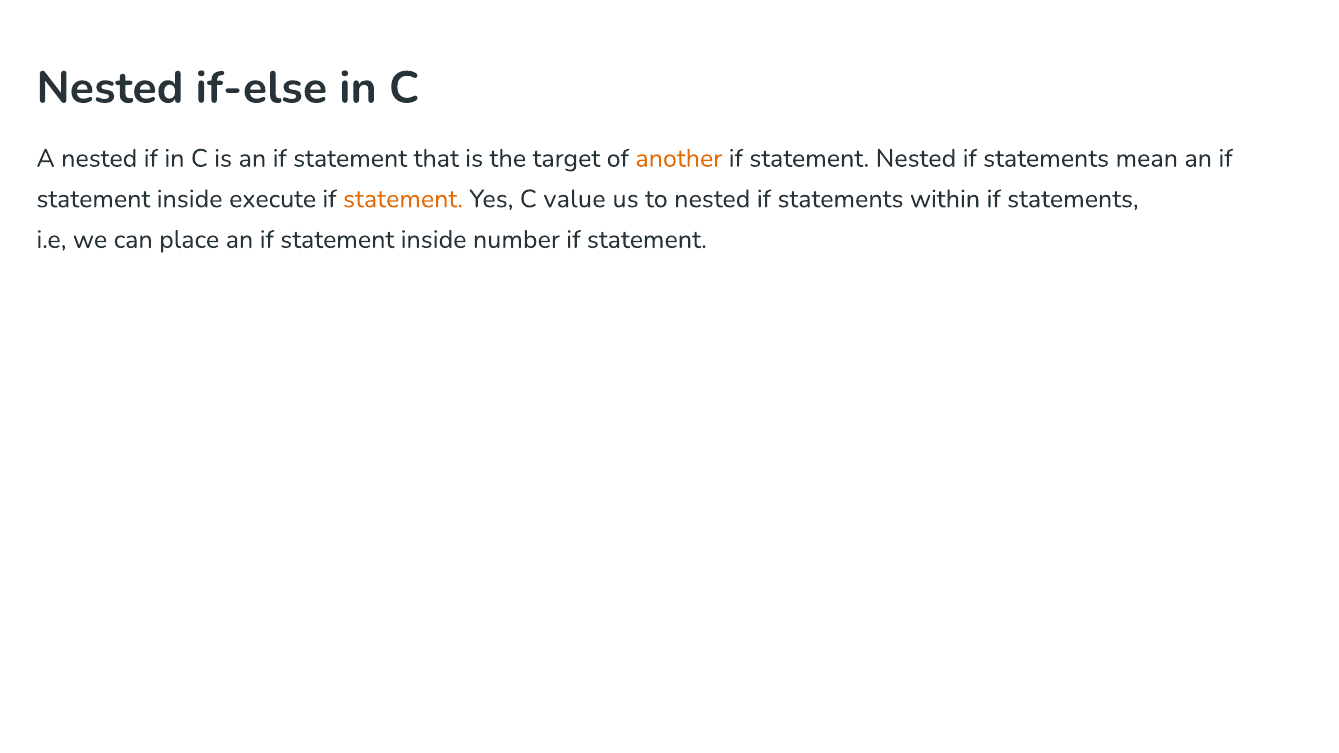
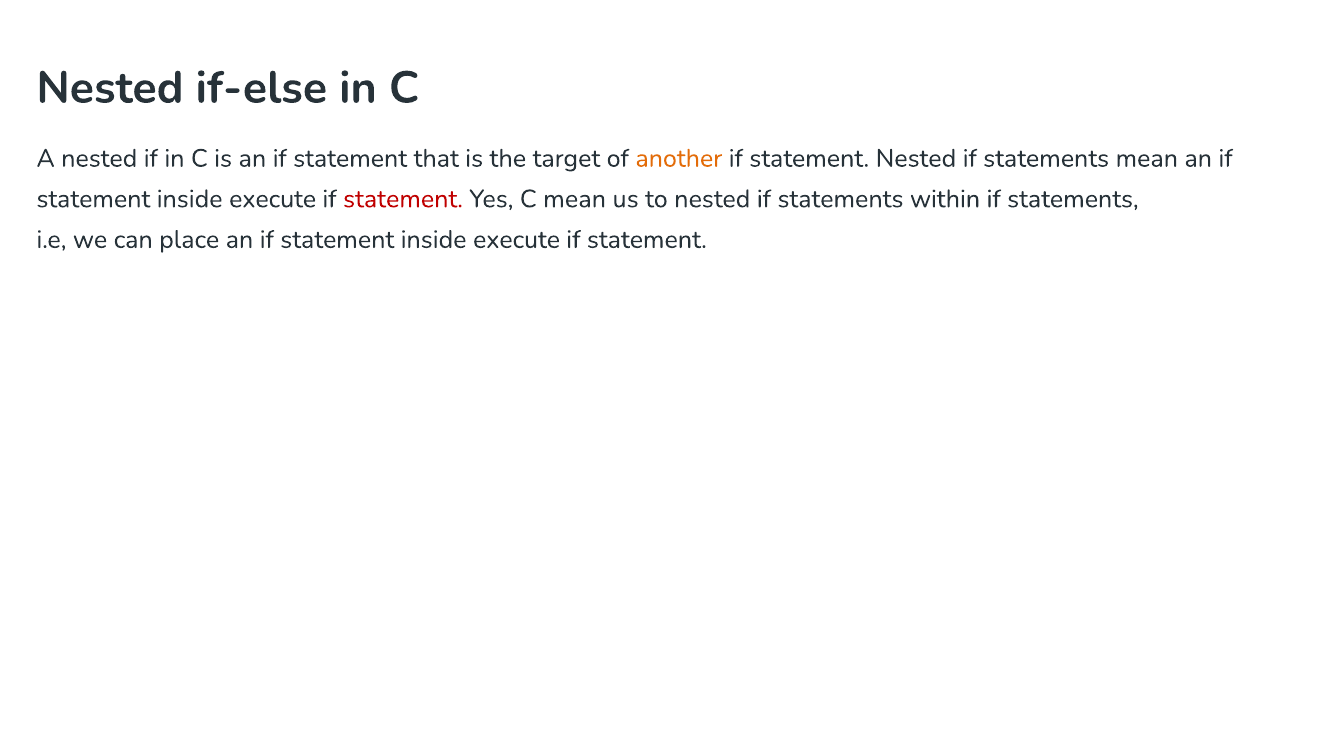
statement colour: orange -> red (403, 199)
C value: value -> mean (575, 199)
number: number -> execute (517, 240)
